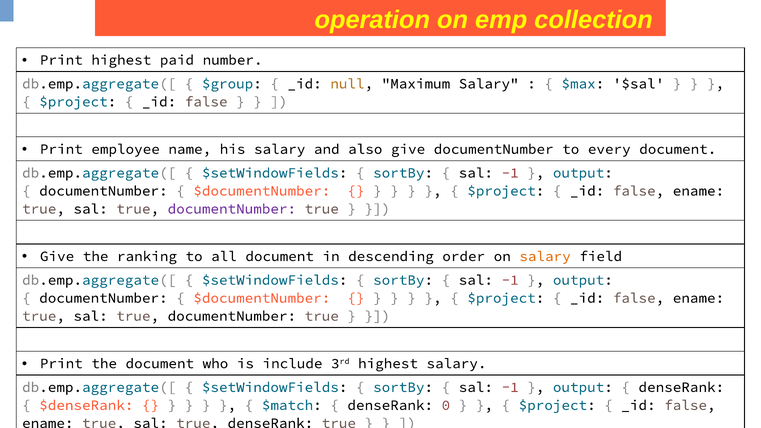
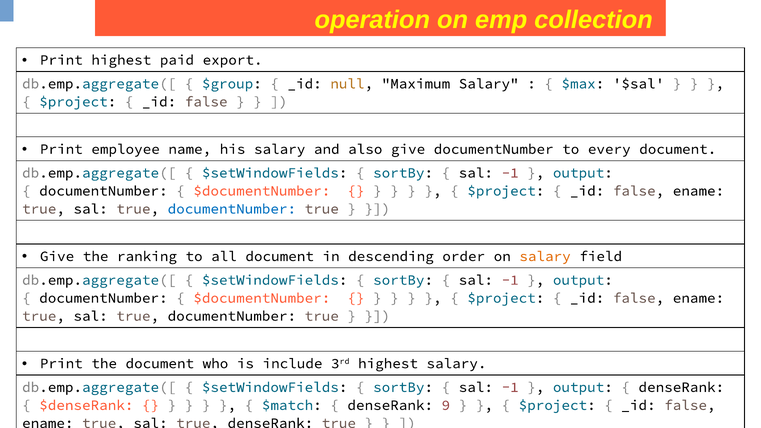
number: number -> export (233, 60)
documentNumber colour: purple -> blue (232, 209)
0: 0 -> 9 (446, 405)
